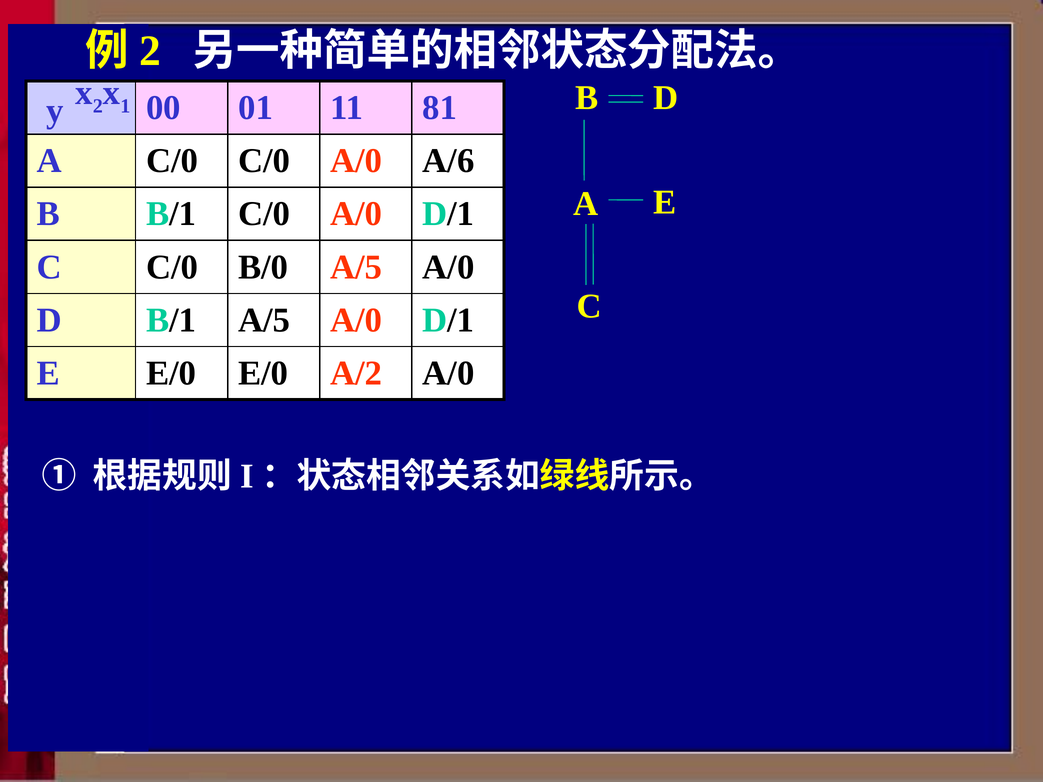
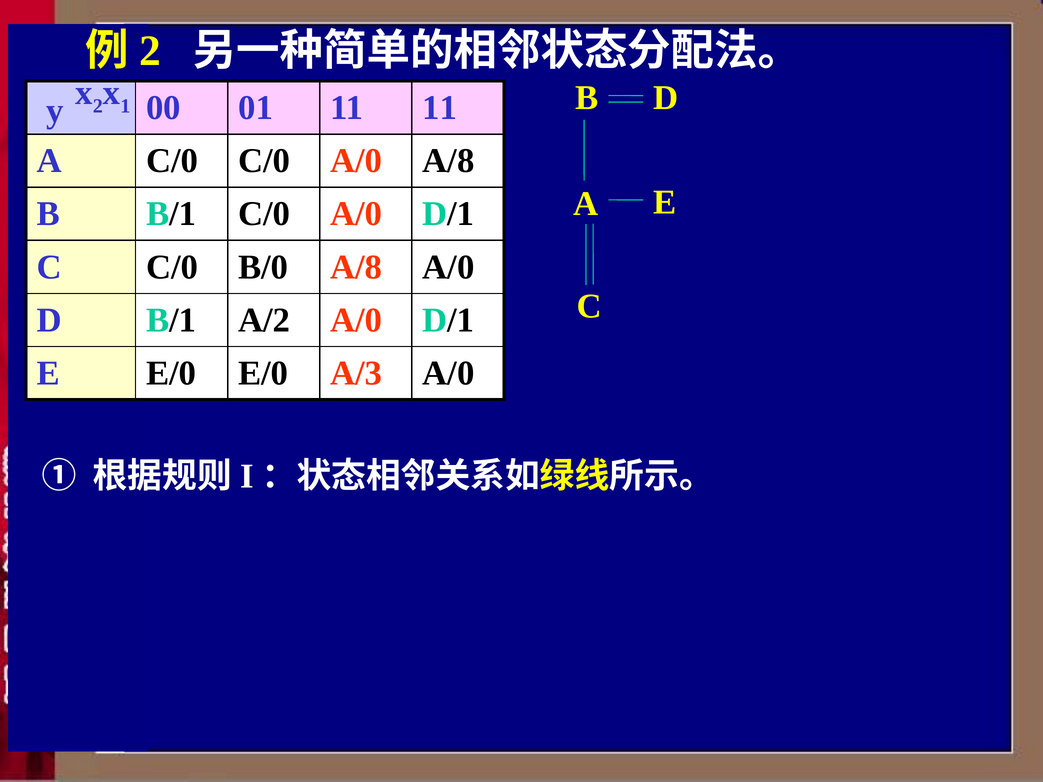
11 81: 81 -> 11 (440, 108)
A/0 A/6: A/6 -> A/8 (448, 161)
B/0 A/5: A/5 -> A/8 (356, 267)
B/1 A/5: A/5 -> A/2 (264, 320)
A/2: A/2 -> A/3 (356, 373)
